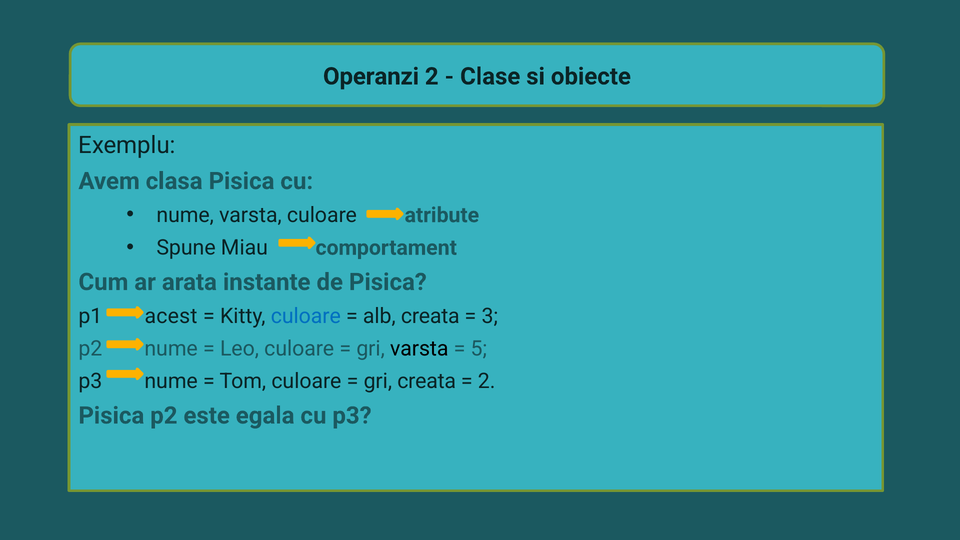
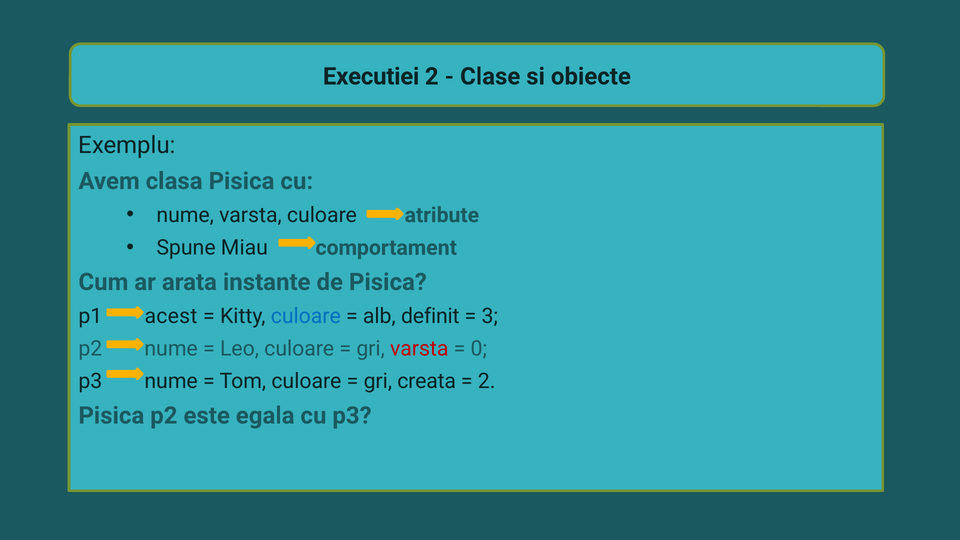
Operanzi: Operanzi -> Executiei (371, 76)
alb creata: creata -> definit (430, 316)
varsta colour: black -> red (419, 349)
5: 5 -> 0 (479, 349)
